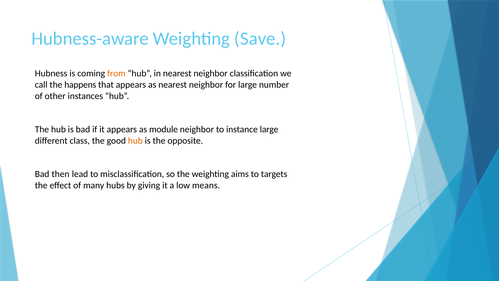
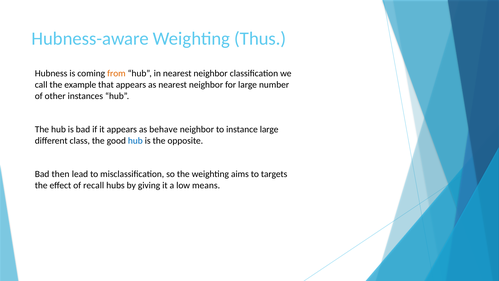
Save: Save -> Thus (260, 38)
happens: happens -> example (80, 85)
module: module -> behave (163, 129)
hub colour: orange -> blue (135, 141)
many: many -> recall (94, 185)
